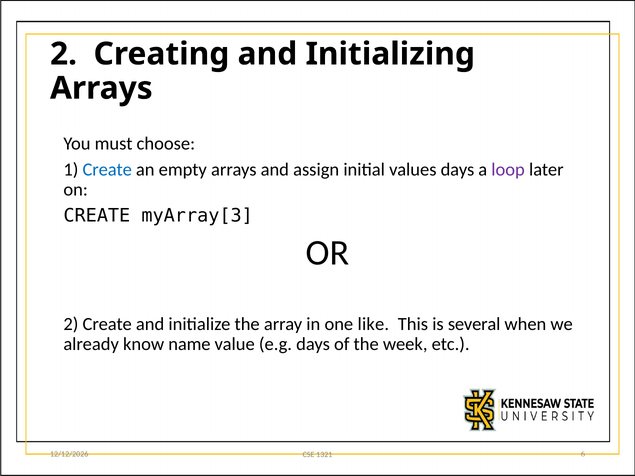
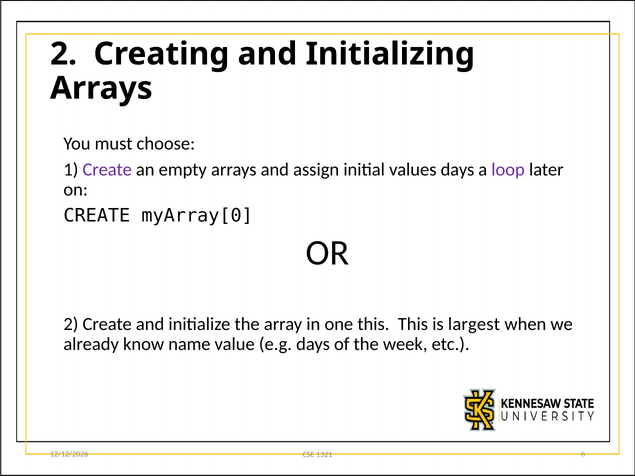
Create colour: blue -> purple (107, 170)
myArray[3: myArray[3 -> myArray[0 (197, 216)
one like: like -> this (373, 324)
several: several -> largest (474, 324)
